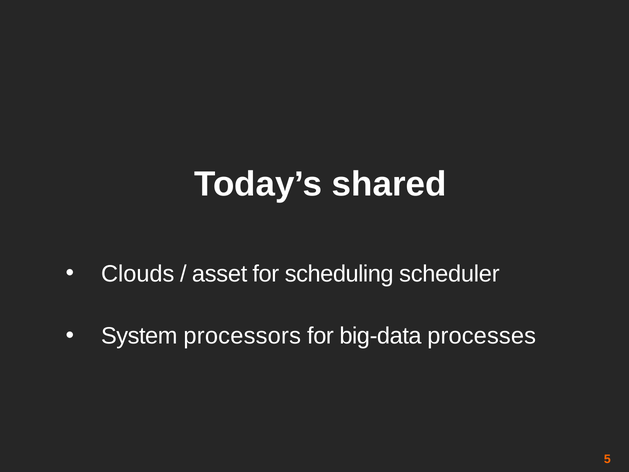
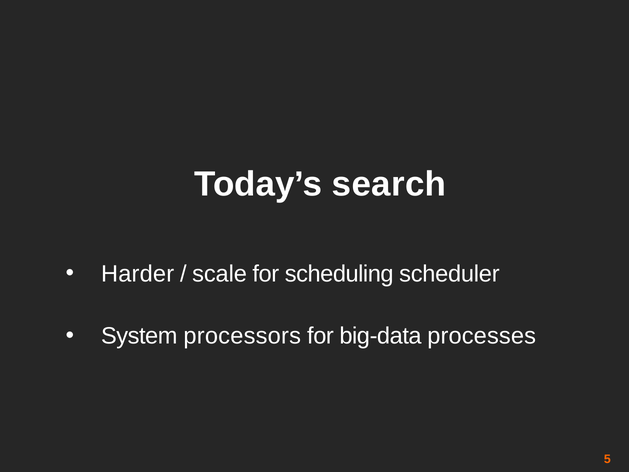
shared: shared -> search (389, 184)
Clouds: Clouds -> Harder (138, 274)
asset: asset -> scale (220, 274)
